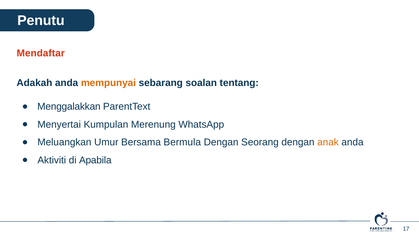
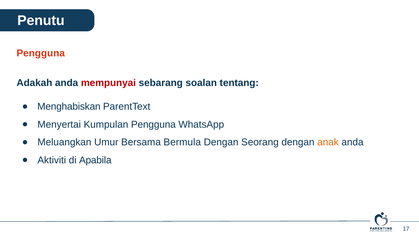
Mendaftar: Mendaftar -> Pengguna (41, 53)
mempunyai colour: orange -> red (108, 83)
Menggalakkan: Menggalakkan -> Menghabiskan (69, 107)
Kumpulan Merenung: Merenung -> Pengguna (153, 124)
